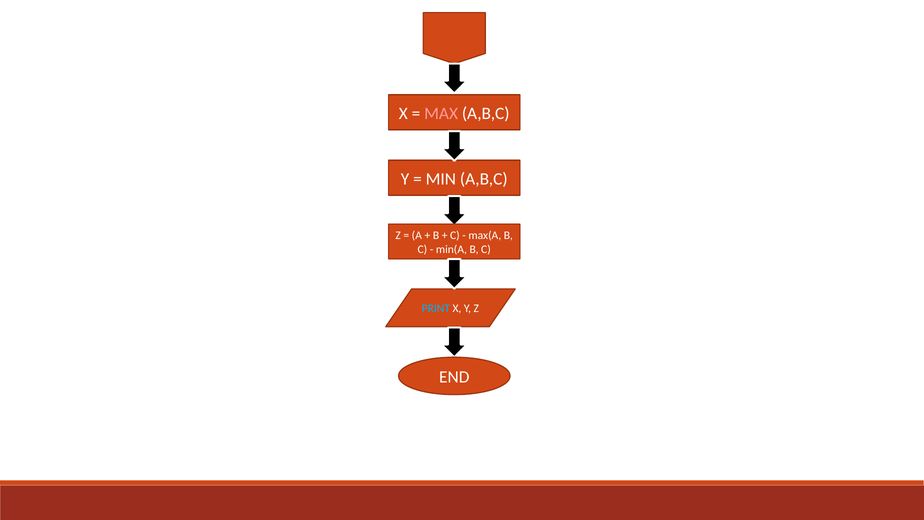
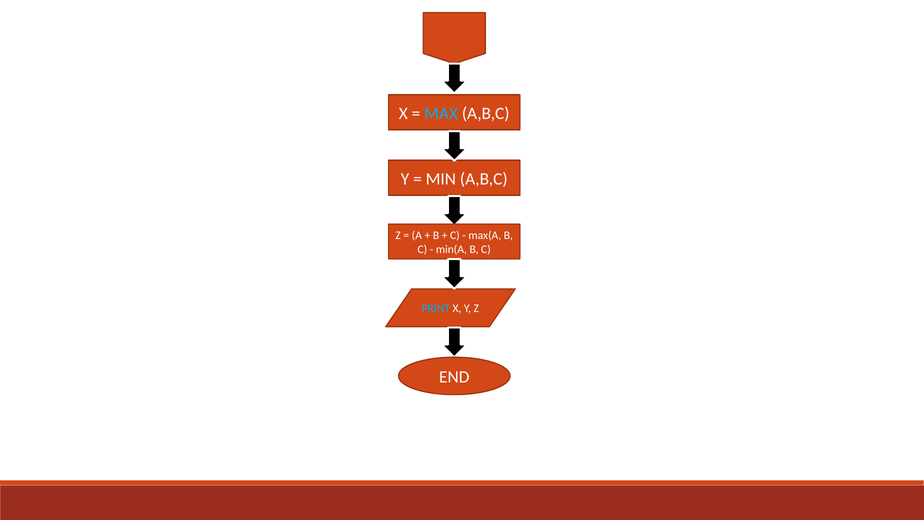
MAX colour: pink -> light blue (441, 113)
